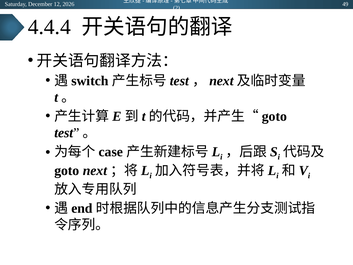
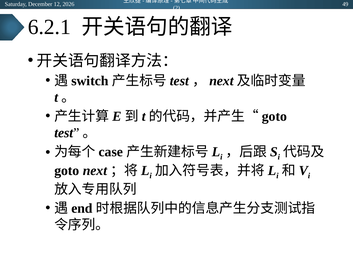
4.4.4: 4.4.4 -> 6.2.1 (49, 27)
